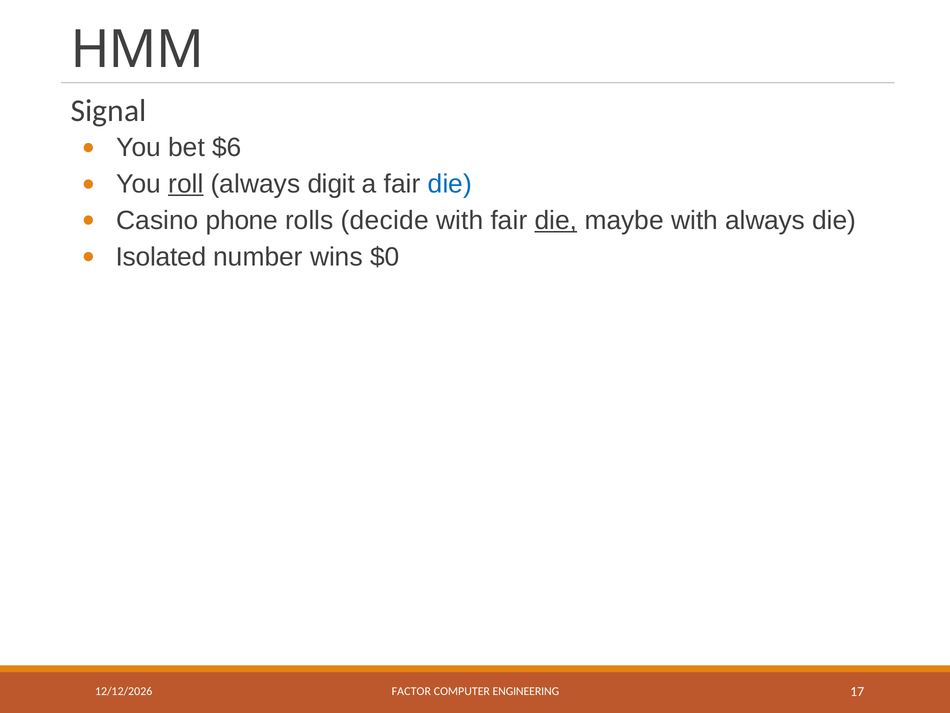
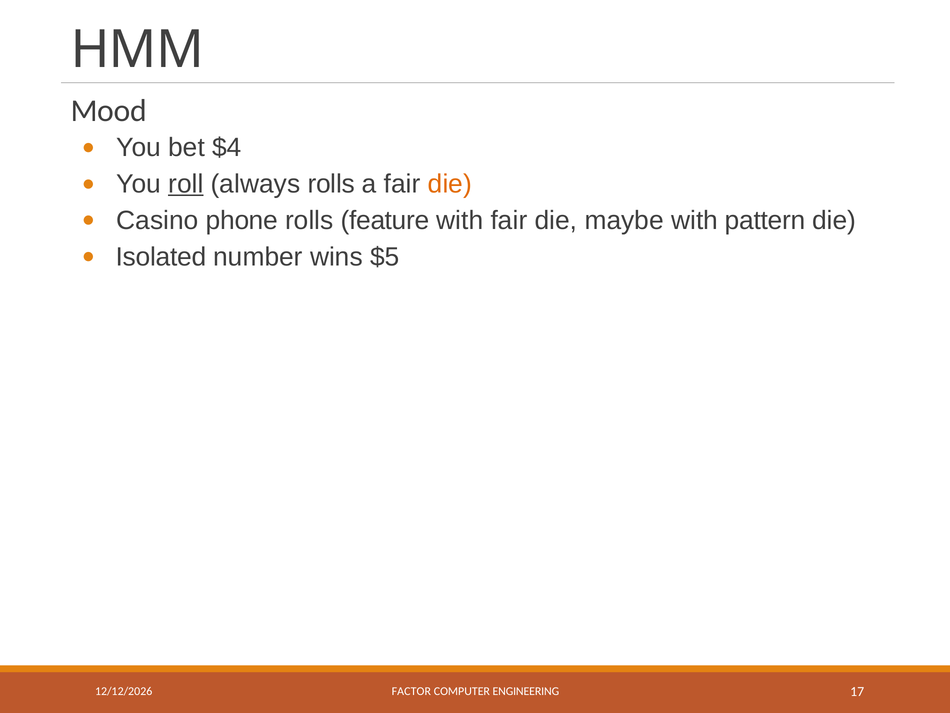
Signal: Signal -> Mood (109, 111)
$6: $6 -> $4 (227, 147)
always digit: digit -> rolls (331, 184)
die colour: blue -> orange (450, 184)
decide: decide -> feature (385, 220)
die underline: present -> none (556, 220)
with always: always -> pattern (765, 220)
$0: $0 -> $5 (385, 257)
